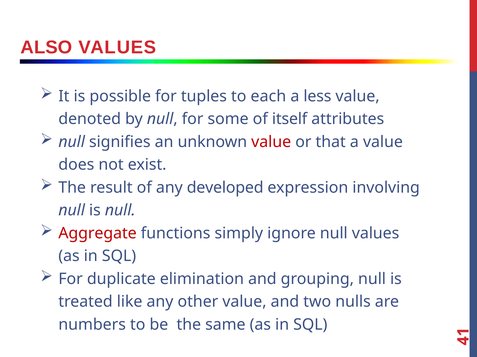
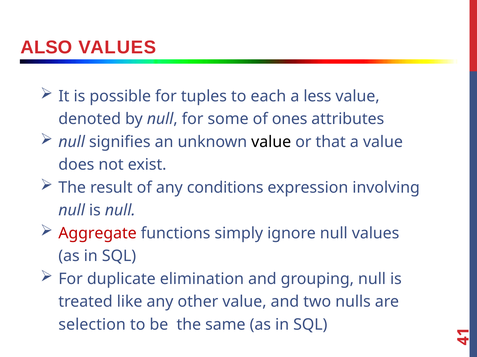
itself: itself -> ones (290, 119)
value colour: red -> black (271, 142)
developed: developed -> conditions (225, 188)
numbers: numbers -> selection (92, 325)
